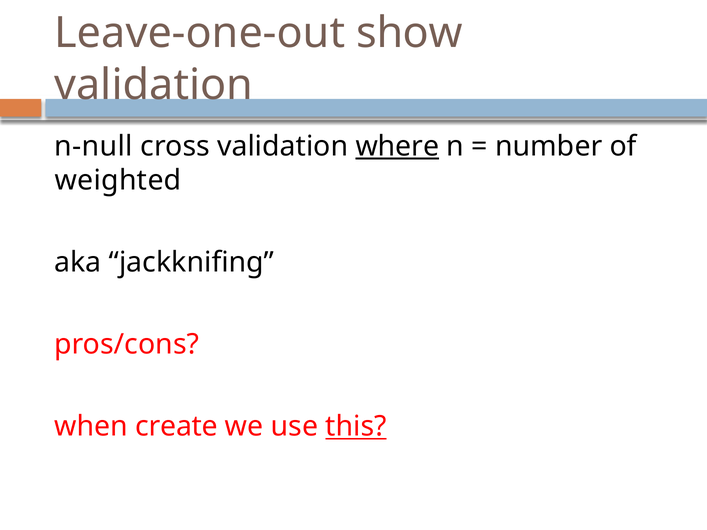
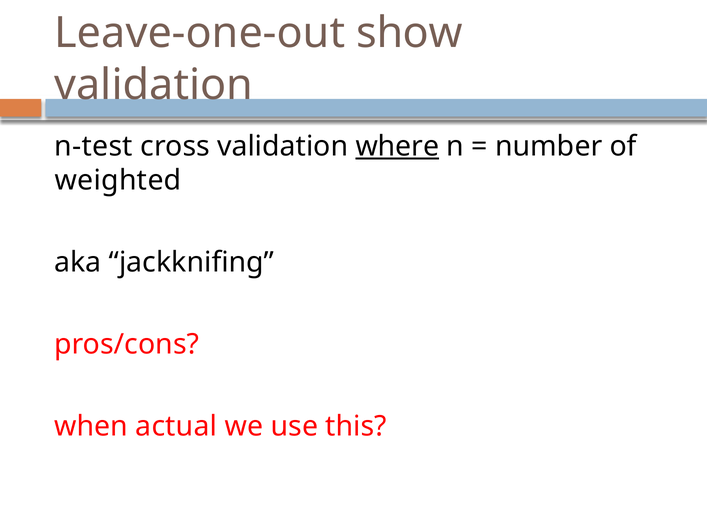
n-null: n-null -> n-test (94, 146)
create: create -> actual (176, 427)
this underline: present -> none (356, 427)
